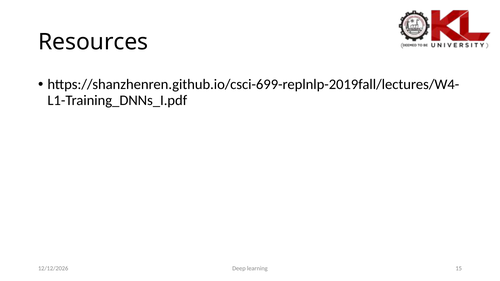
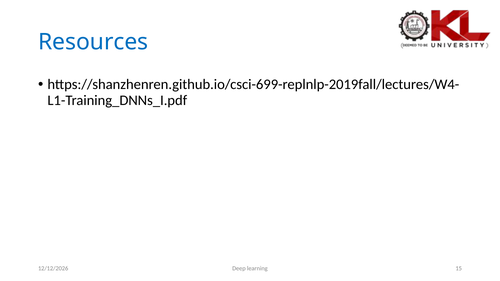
Resources colour: black -> blue (93, 42)
